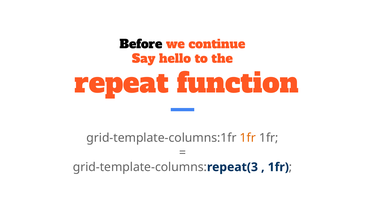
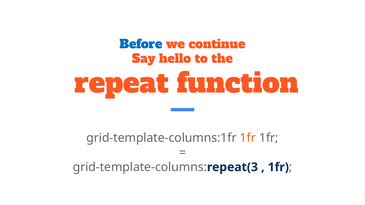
Before colour: black -> blue (141, 44)
